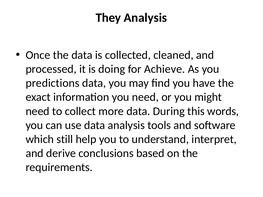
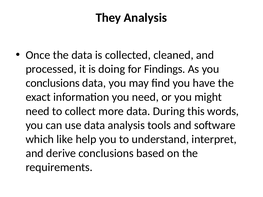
Achieve: Achieve -> Findings (165, 69)
predictions: predictions -> conclusions (53, 83)
still: still -> like (65, 139)
